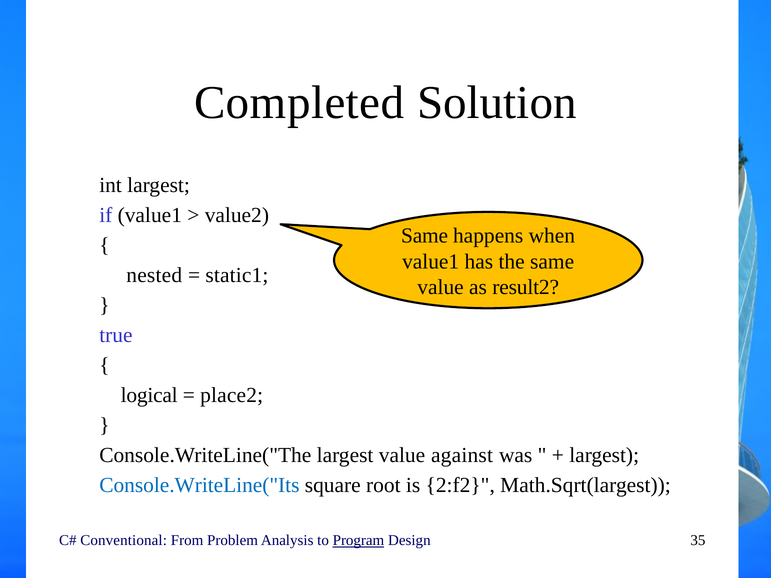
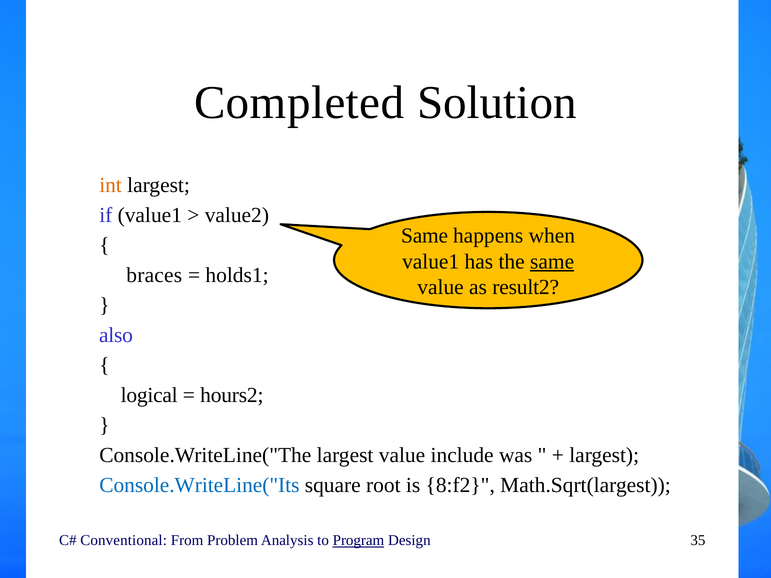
int colour: black -> orange (111, 185)
same underline: none -> present (552, 262)
nested: nested -> braces (154, 275)
static1: static1 -> holds1 (237, 275)
true: true -> also (116, 335)
place2: place2 -> hours2 (232, 395)
against: against -> include (462, 455)
2:f2: 2:f2 -> 8:f2 (460, 485)
